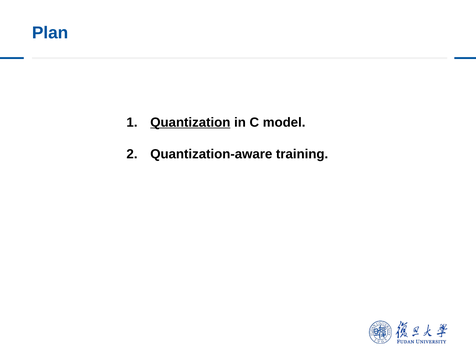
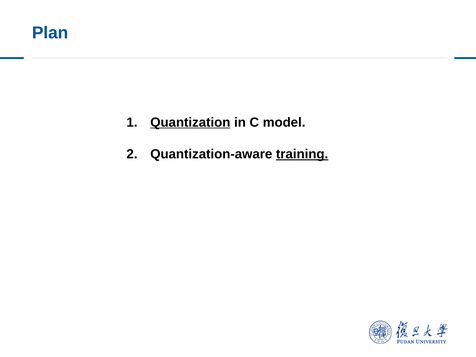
training underline: none -> present (302, 154)
